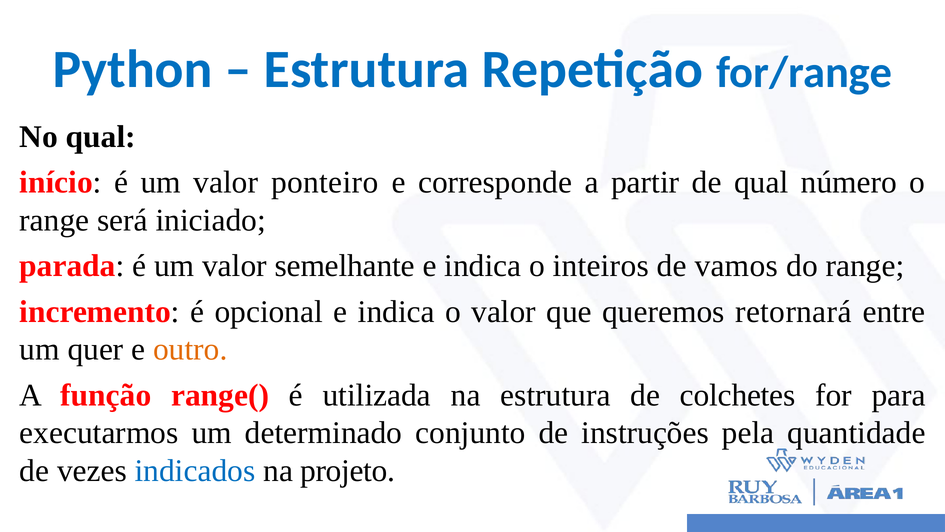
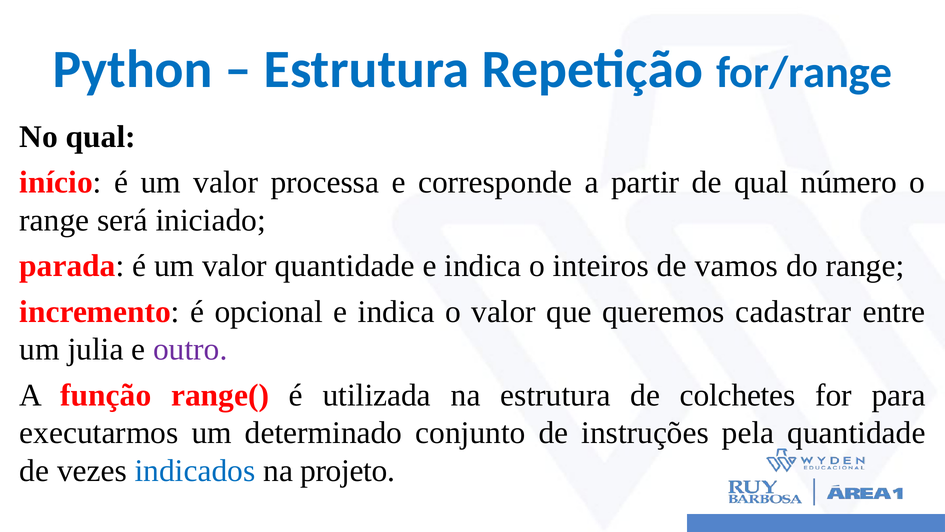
ponteiro: ponteiro -> processa (325, 182)
valor semelhante: semelhante -> quantidade (345, 266)
retornará: retornará -> cadastrar (793, 311)
quer: quer -> julia (96, 349)
outro colour: orange -> purple (190, 349)
